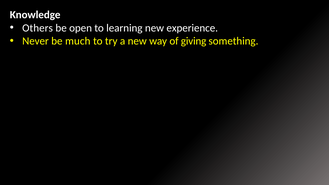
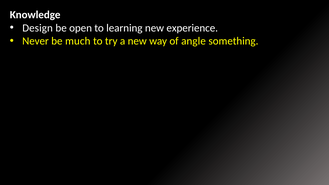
Others: Others -> Design (38, 28)
giving: giving -> angle (193, 41)
